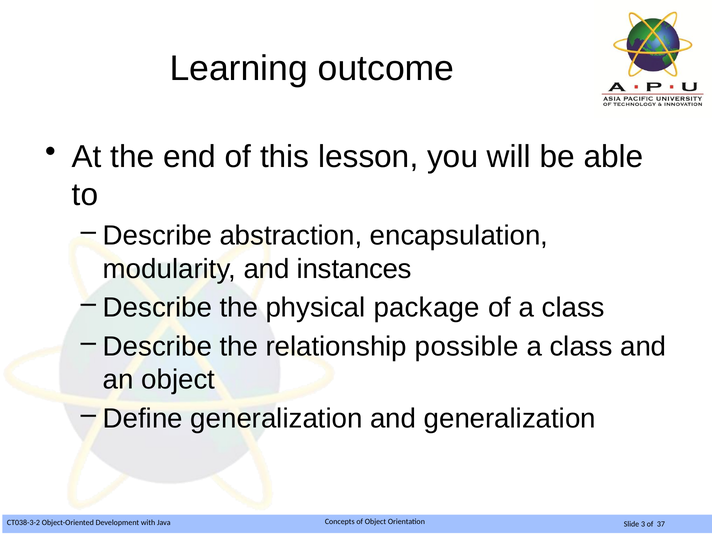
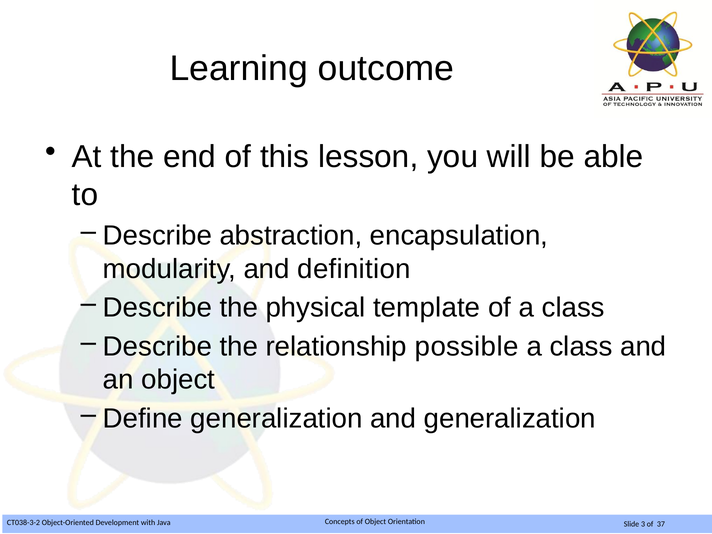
instances: instances -> definition (354, 269)
package: package -> template (427, 308)
